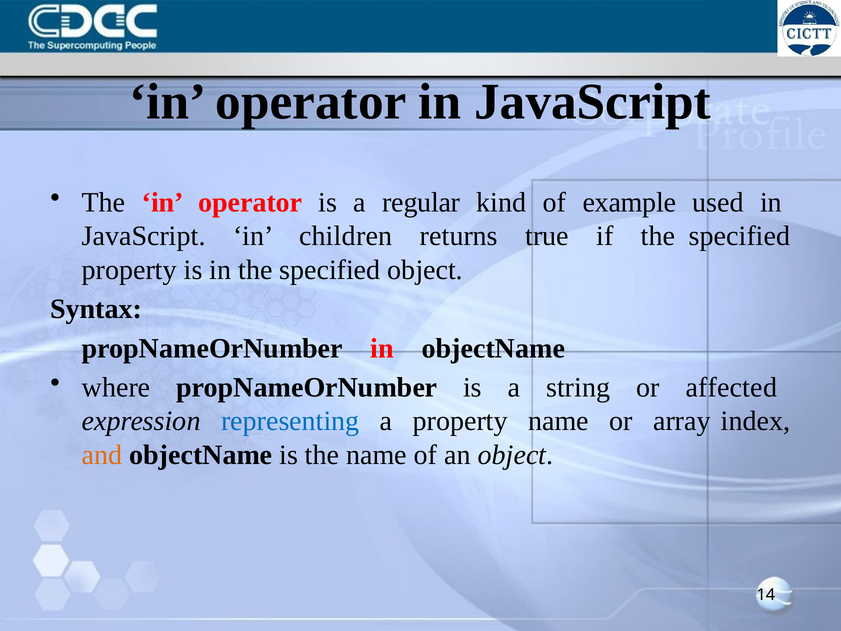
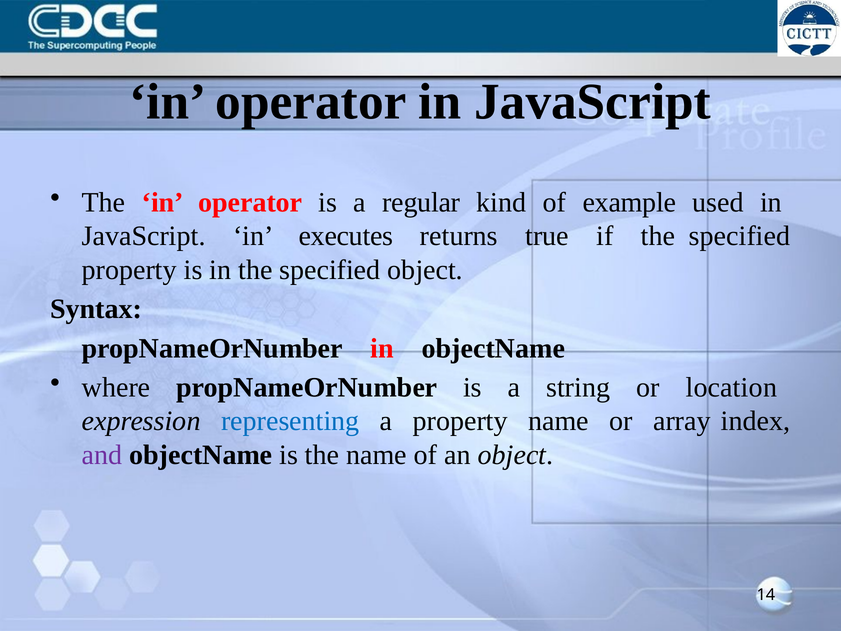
children: children -> executes (346, 236)
affected: affected -> location (731, 387)
and colour: orange -> purple (102, 455)
